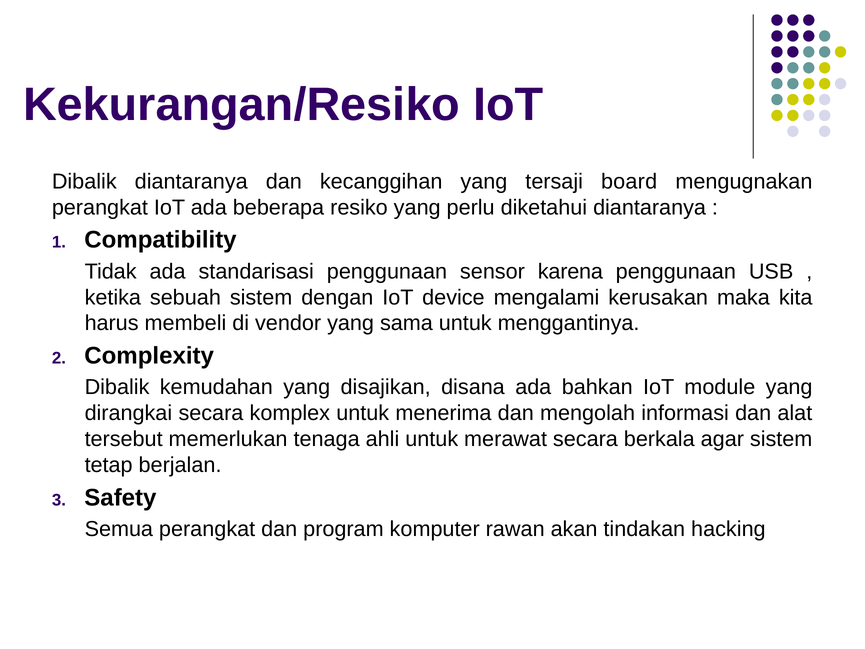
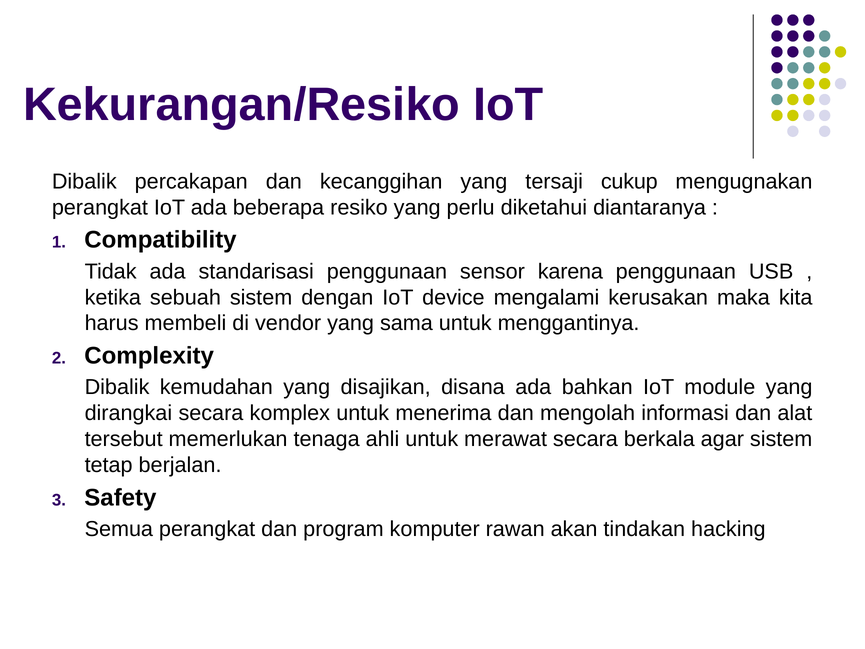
Dibalik diantaranya: diantaranya -> percakapan (191, 181)
board: board -> cukup (629, 181)
